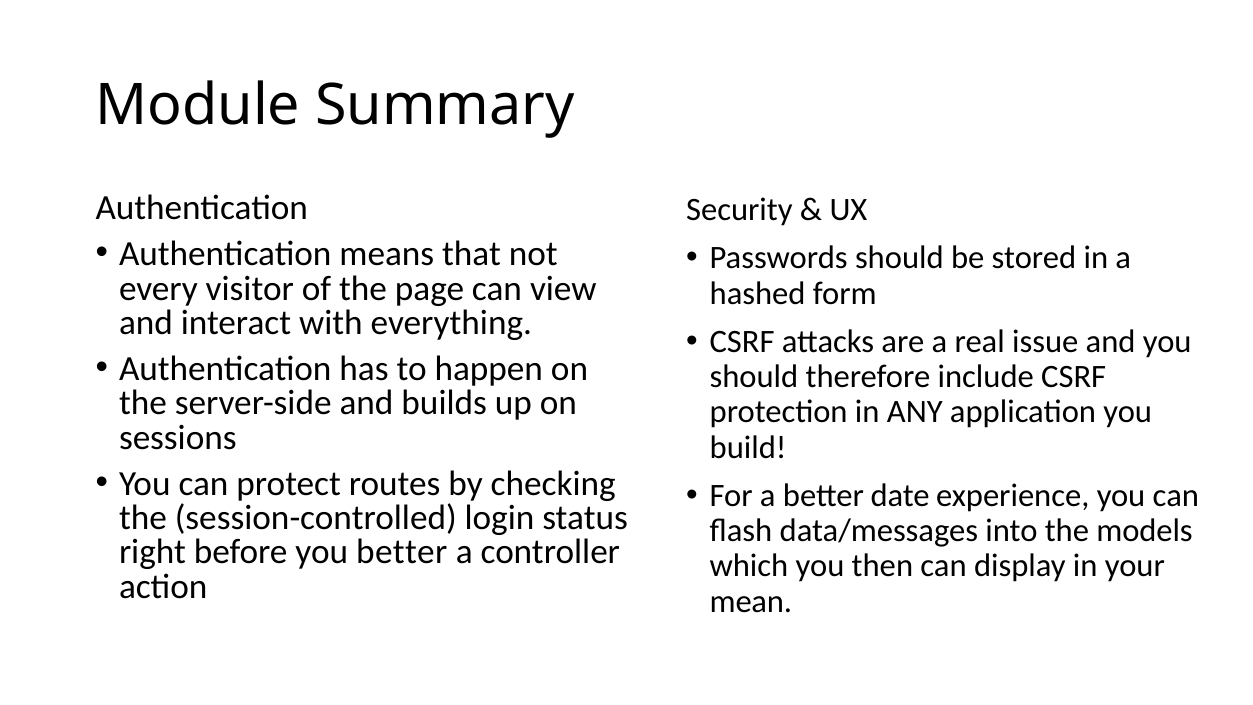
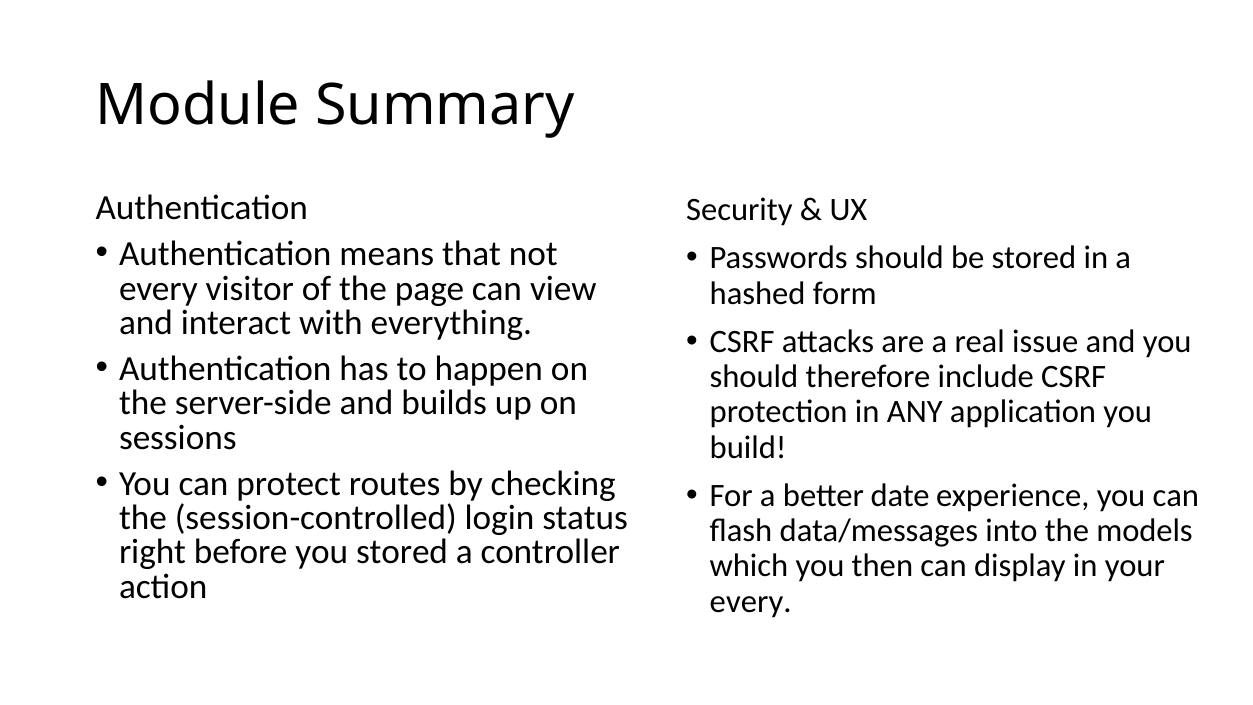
you better: better -> stored (402, 552)
mean: mean -> every (751, 601)
